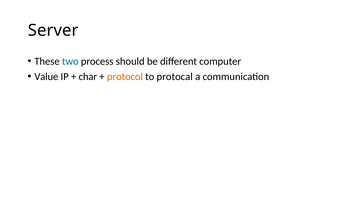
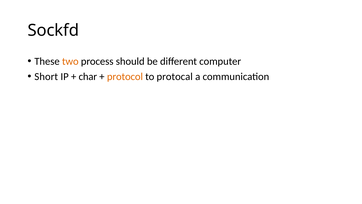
Server: Server -> Sockfd (53, 30)
two colour: blue -> orange (70, 61)
Value: Value -> Short (46, 76)
